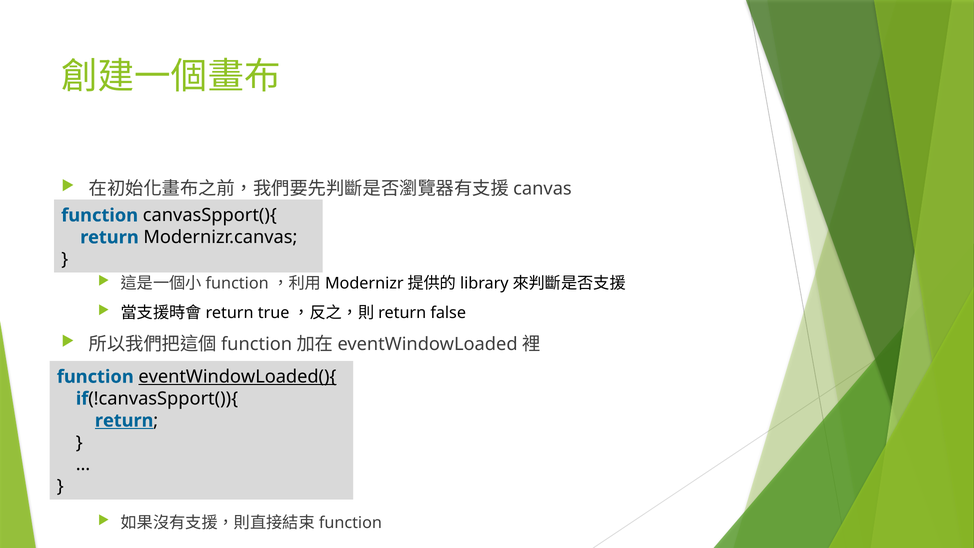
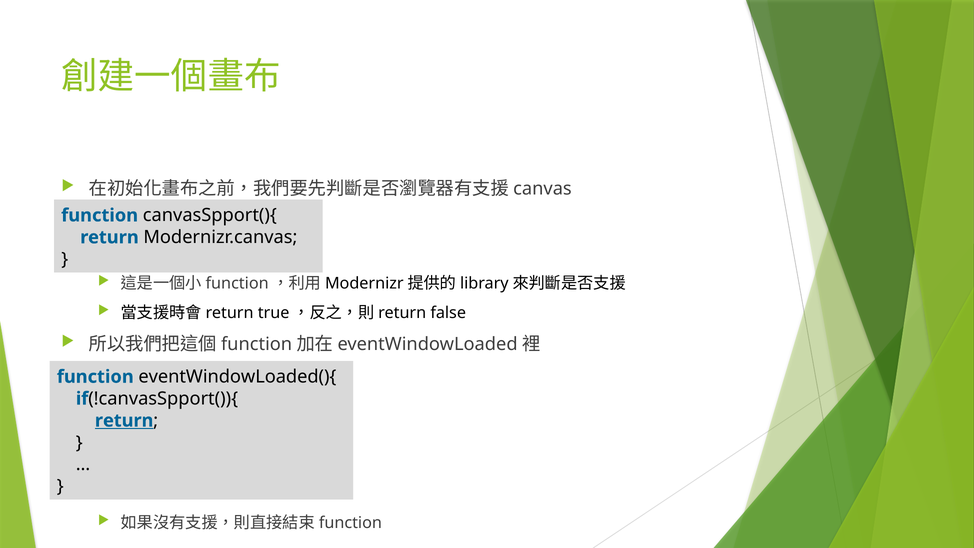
eventWindowLoaded(){ underline: present -> none (237, 377)
